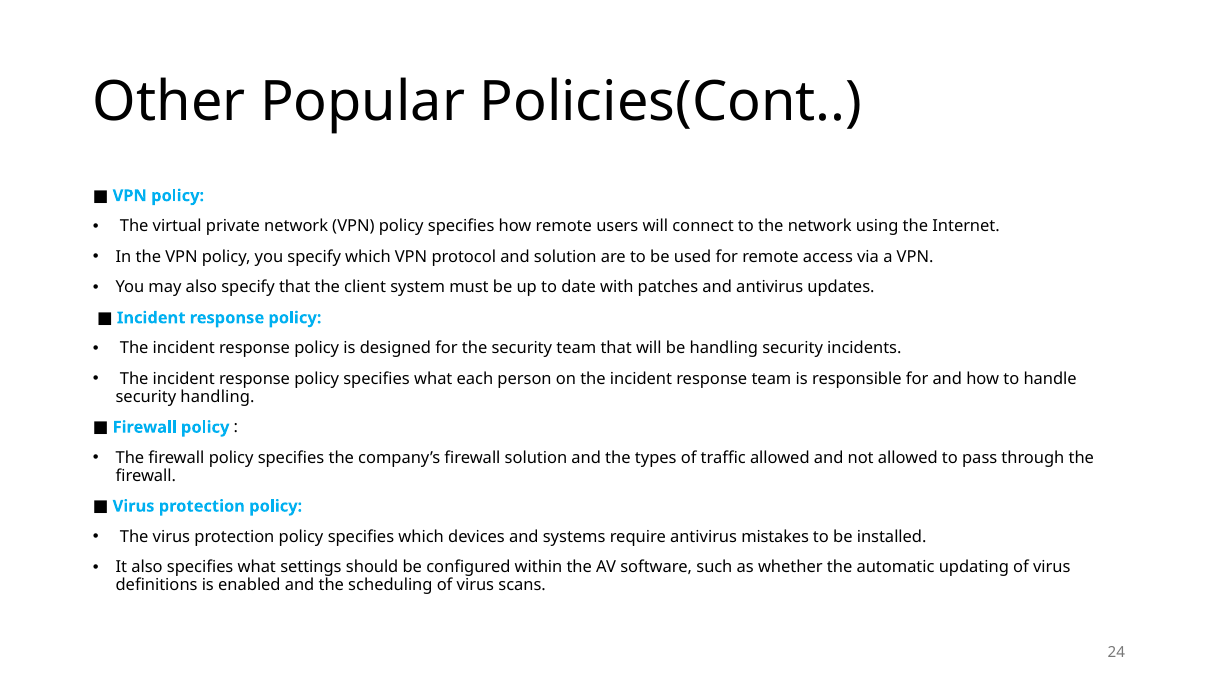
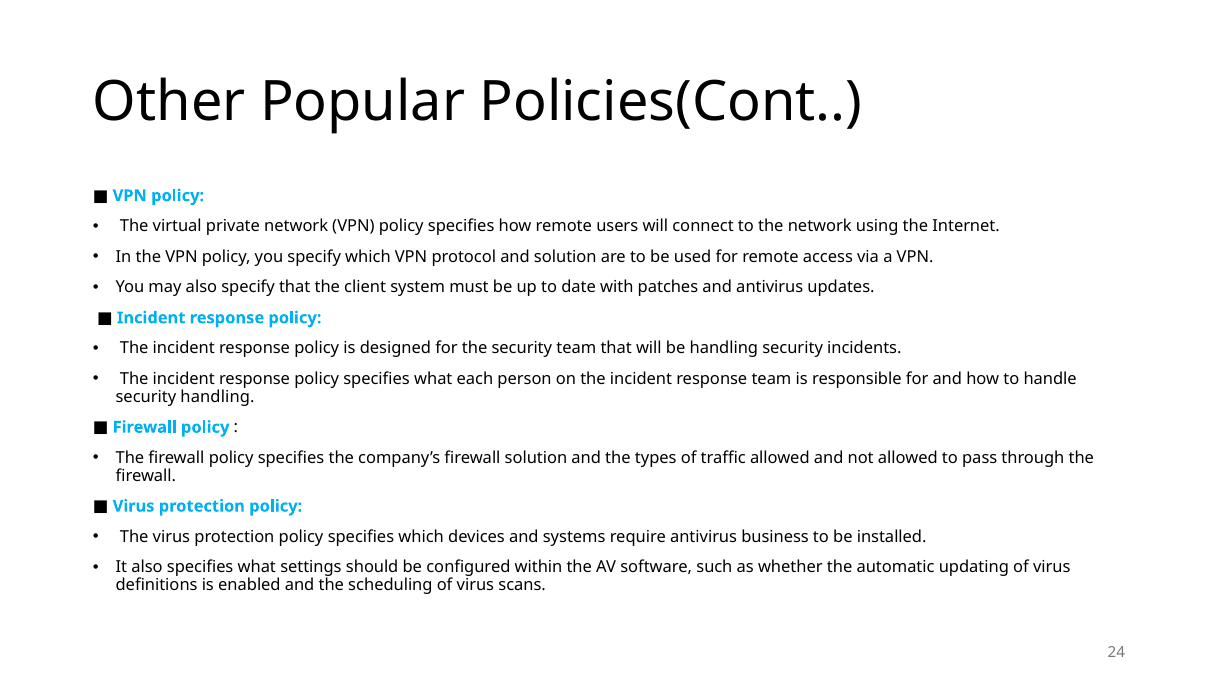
mistakes: mistakes -> business (775, 537)
